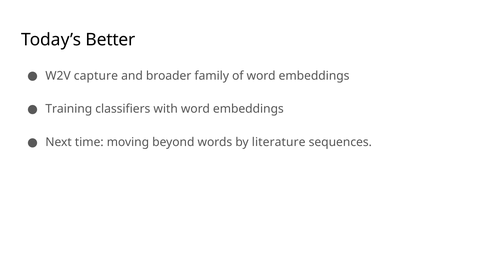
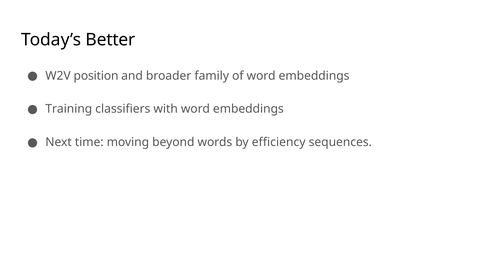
capture: capture -> position (96, 76)
literature: literature -> efficiency (279, 142)
